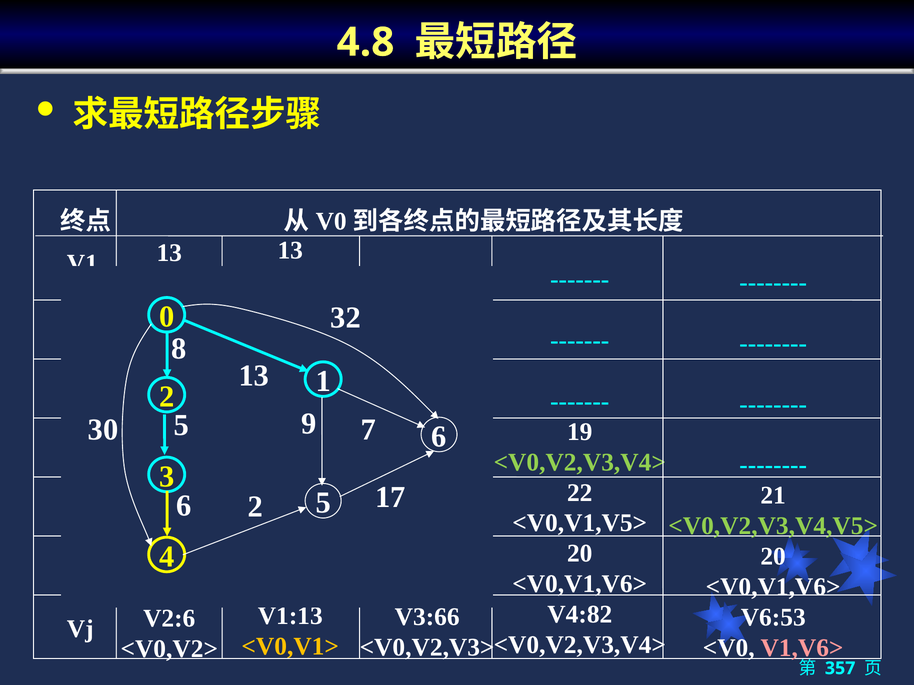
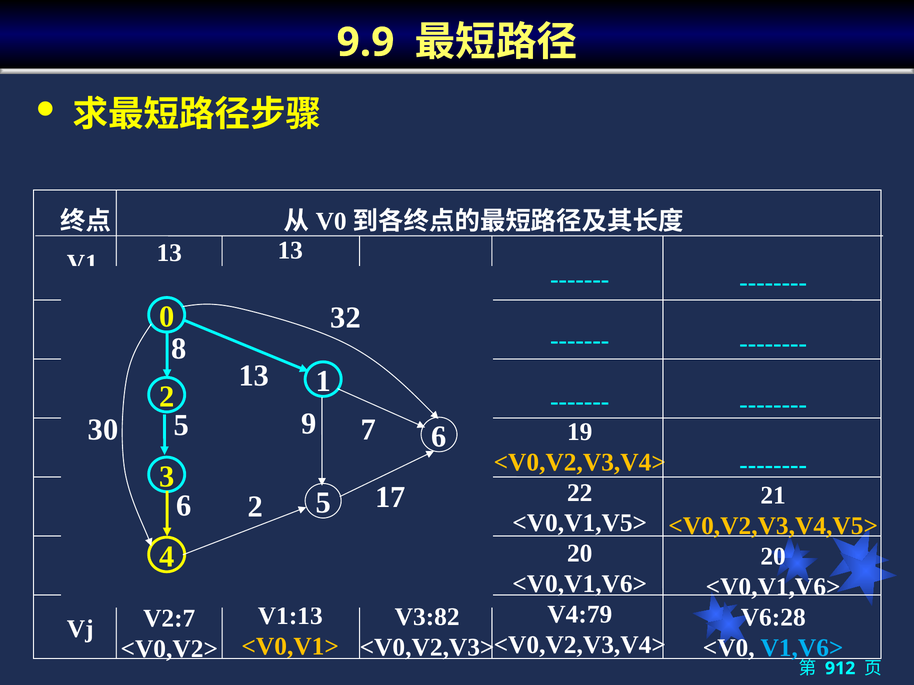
4.8: 4.8 -> 9.9 (365, 42)
<V0,V2,V3,V4> colour: light green -> yellow (580, 463)
<V0,V2,V3,V4,V5> colour: light green -> yellow (773, 526)
V4:82: V4:82 -> V4:79 (580, 615)
V3:66: V3:66 -> V3:82 (427, 617)
V6:53: V6:53 -> V6:28 (773, 618)
V2:6: V2:6 -> V2:7 (169, 619)
V1,V6> colour: pink -> light blue (802, 648)
357: 357 -> 912 (840, 669)
